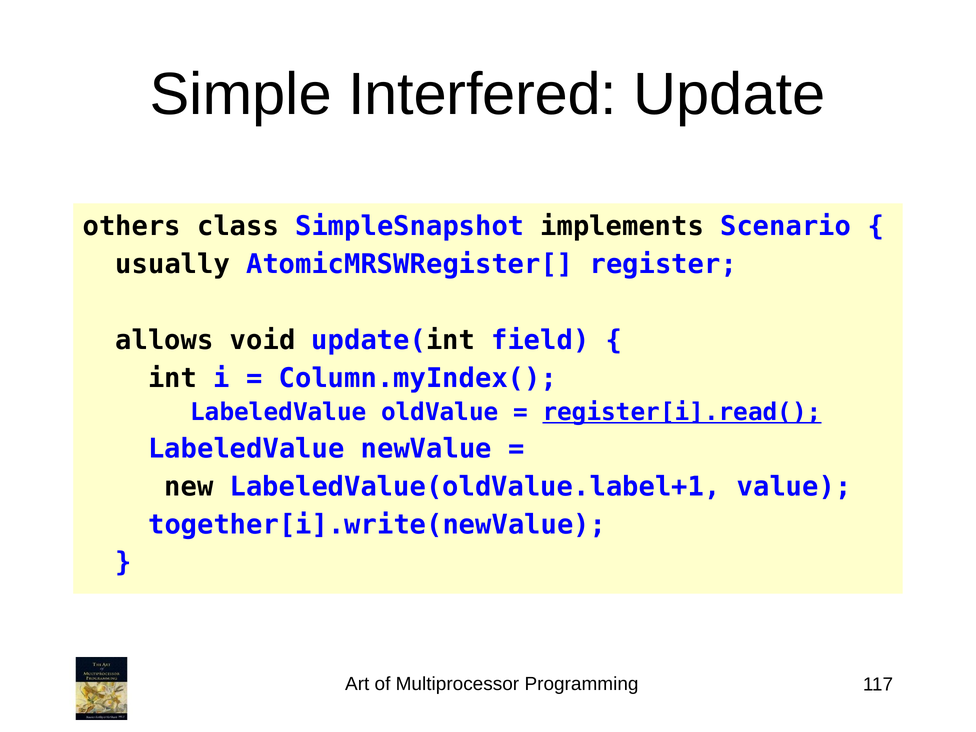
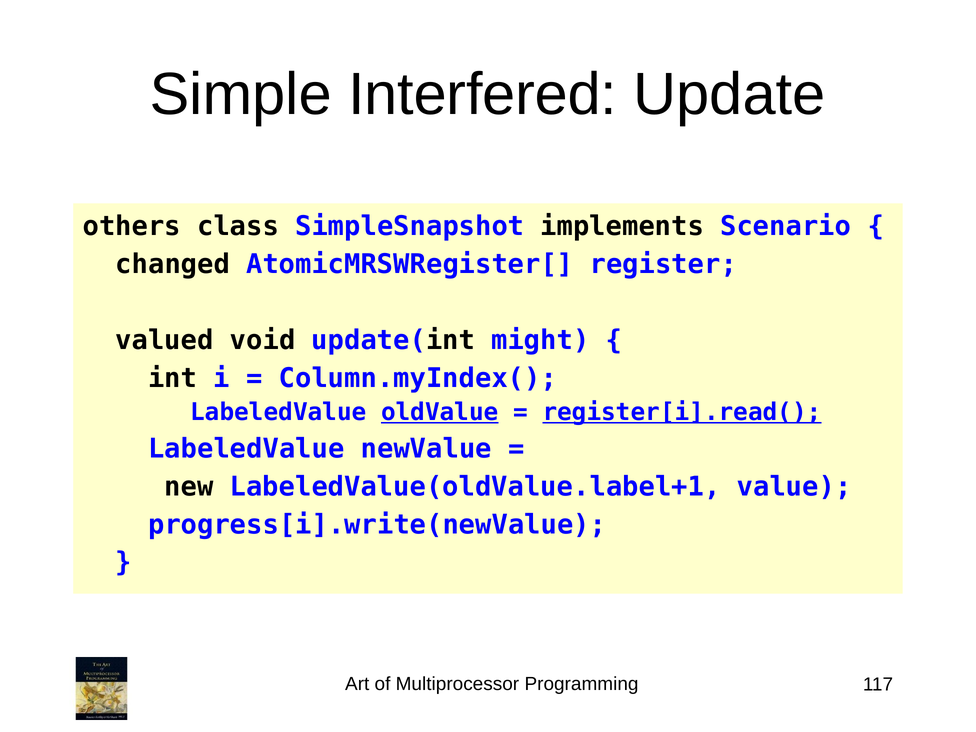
usually: usually -> changed (173, 264)
allows: allows -> valued (164, 340)
field: field -> might (540, 340)
oldValue underline: none -> present (440, 412)
together[i].write(newValue: together[i].write(newValue -> progress[i].write(newValue (377, 525)
